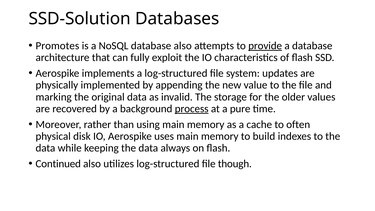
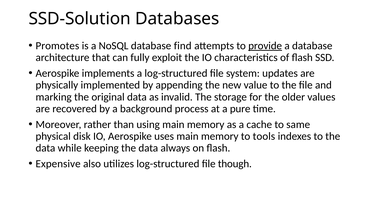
database also: also -> find (183, 46)
process underline: present -> none (192, 109)
often: often -> same (298, 124)
build: build -> tools (264, 136)
Continued: Continued -> Expensive (58, 164)
